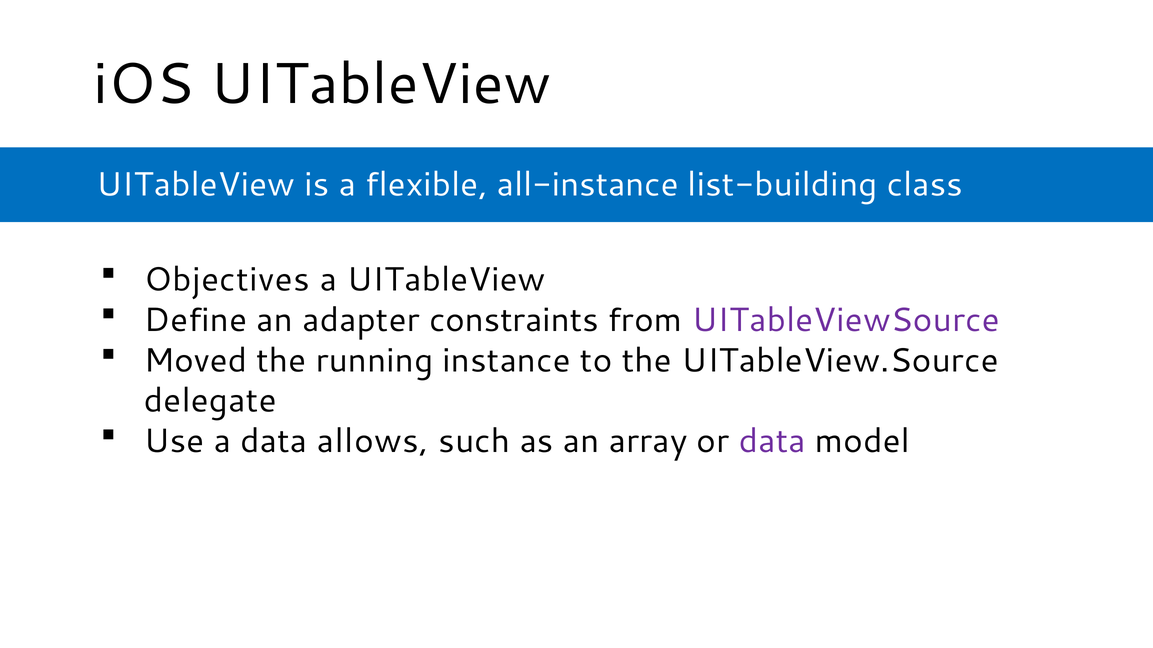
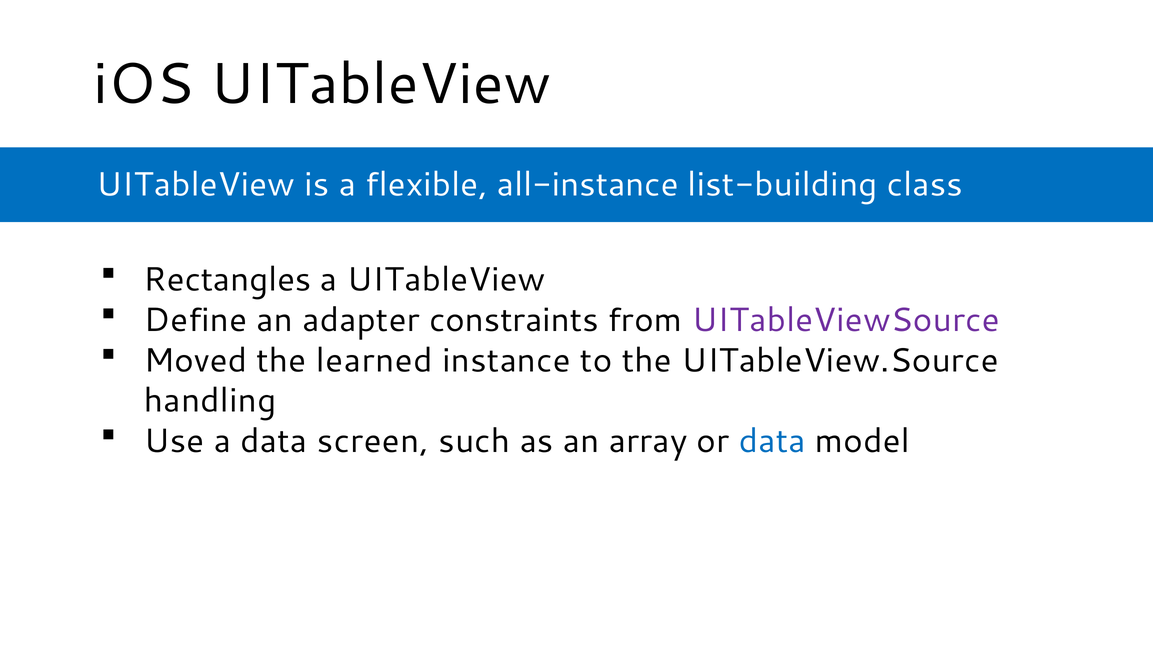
Objectives: Objectives -> Rectangles (227, 280)
running: running -> learned (374, 361)
delegate: delegate -> handling (210, 401)
allows: allows -> screen (373, 442)
data colour: purple -> blue (772, 442)
